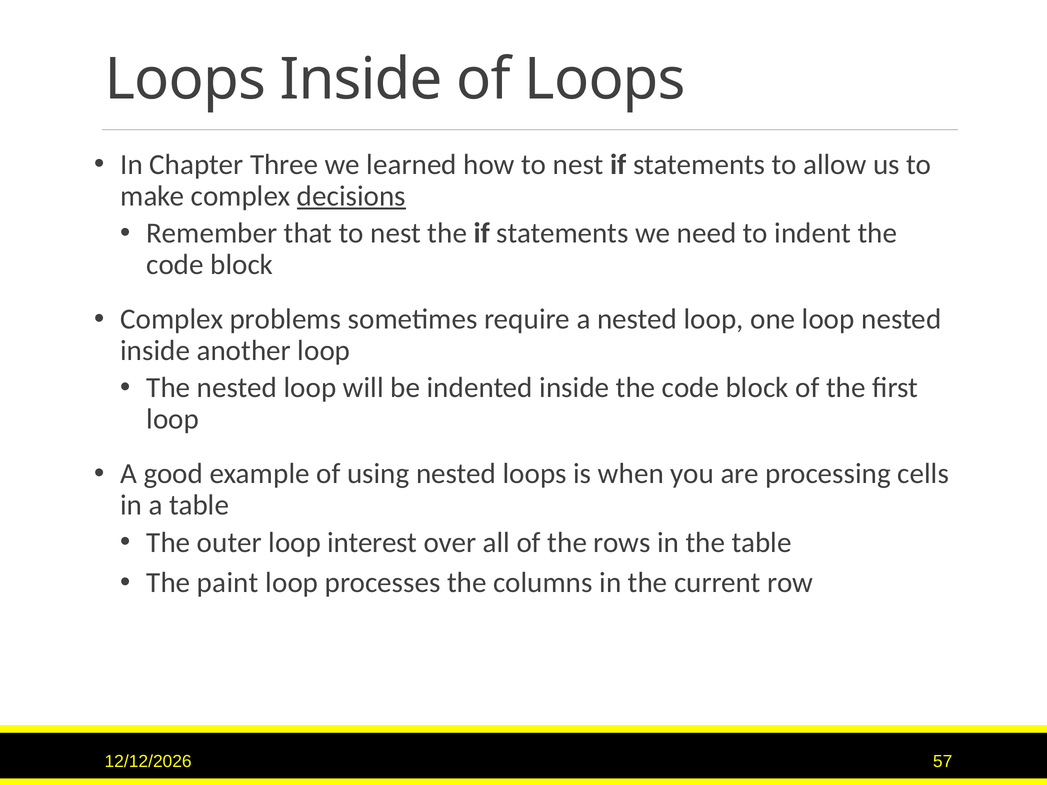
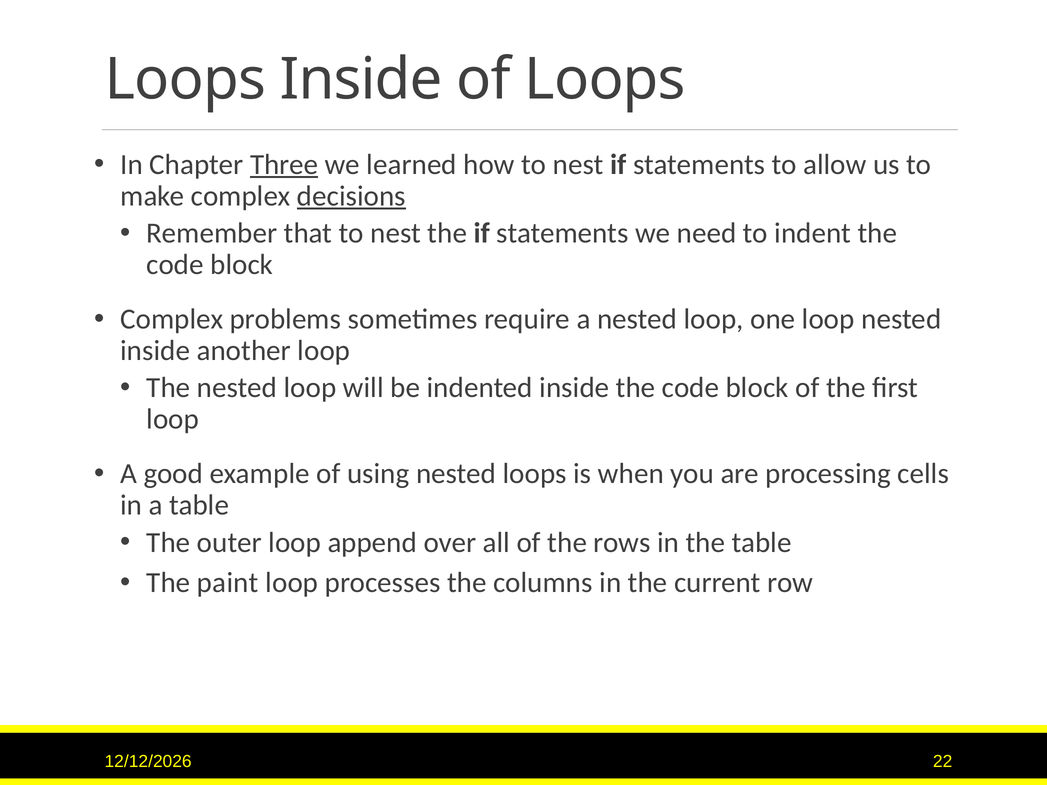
Three underline: none -> present (284, 165)
interest: interest -> append (372, 543)
57: 57 -> 22 (943, 762)
